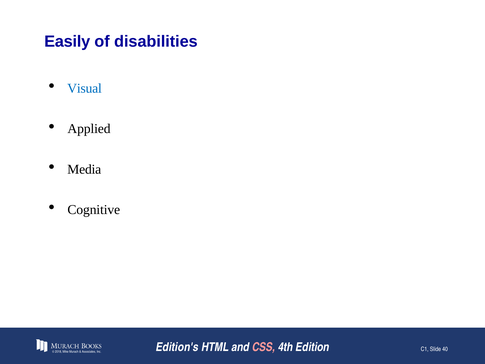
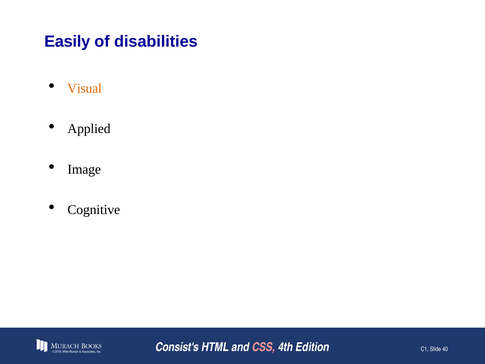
Visual colour: blue -> orange (85, 88)
Media: Media -> Image (84, 169)
Edition's: Edition's -> Consist's (177, 347)
